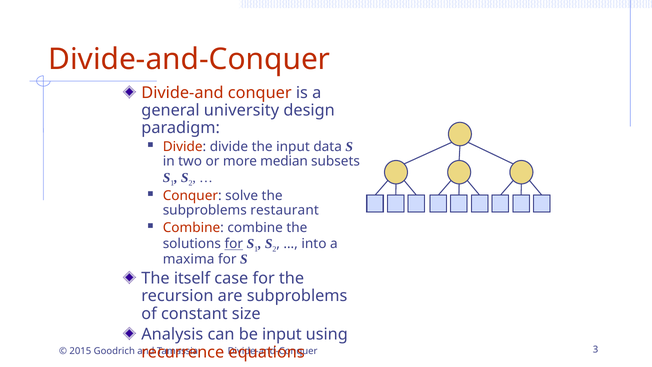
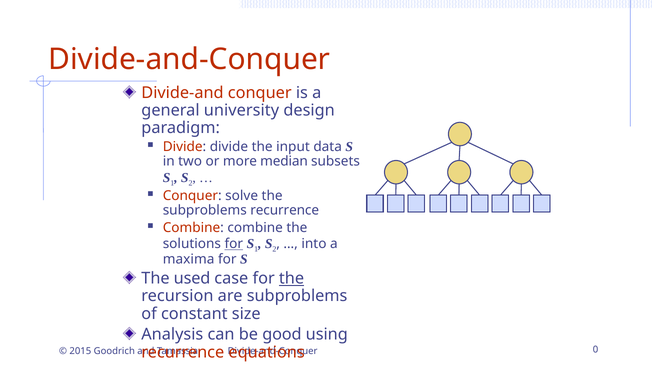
subproblems restaurant: restaurant -> recurrence (285, 210)
itself: itself -> used (192, 278)
the underline: none -> present (292, 278)
be input: input -> good (282, 334)
3: 3 -> 0 (596, 350)
